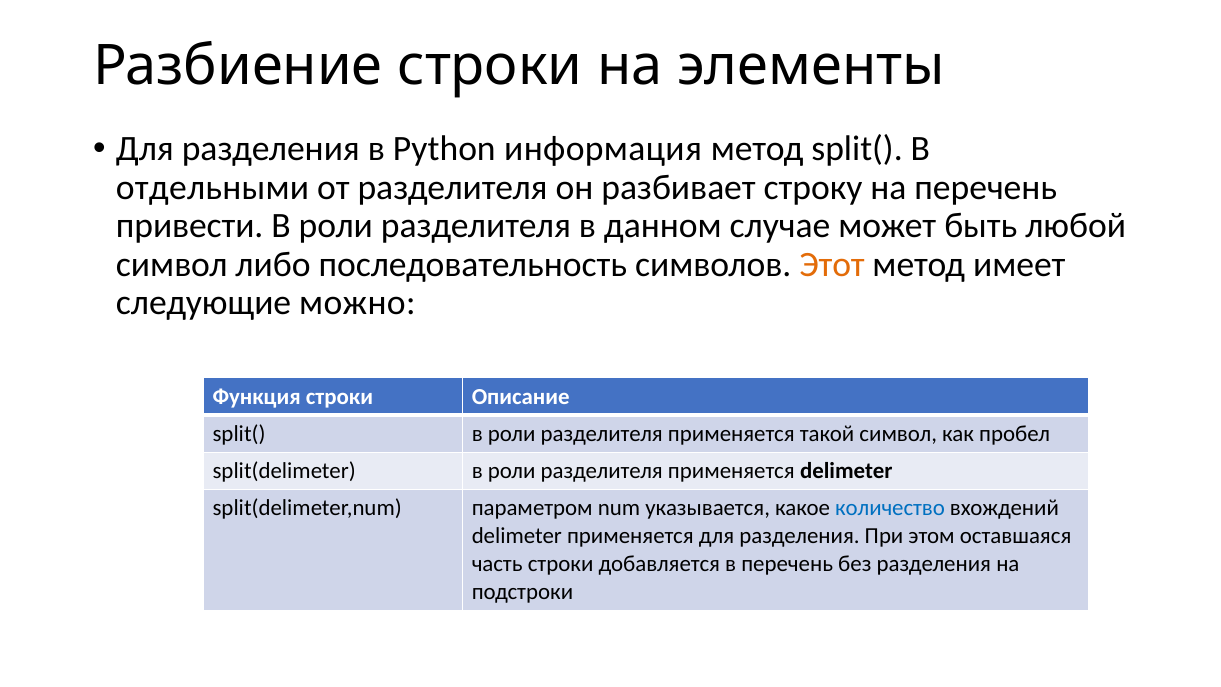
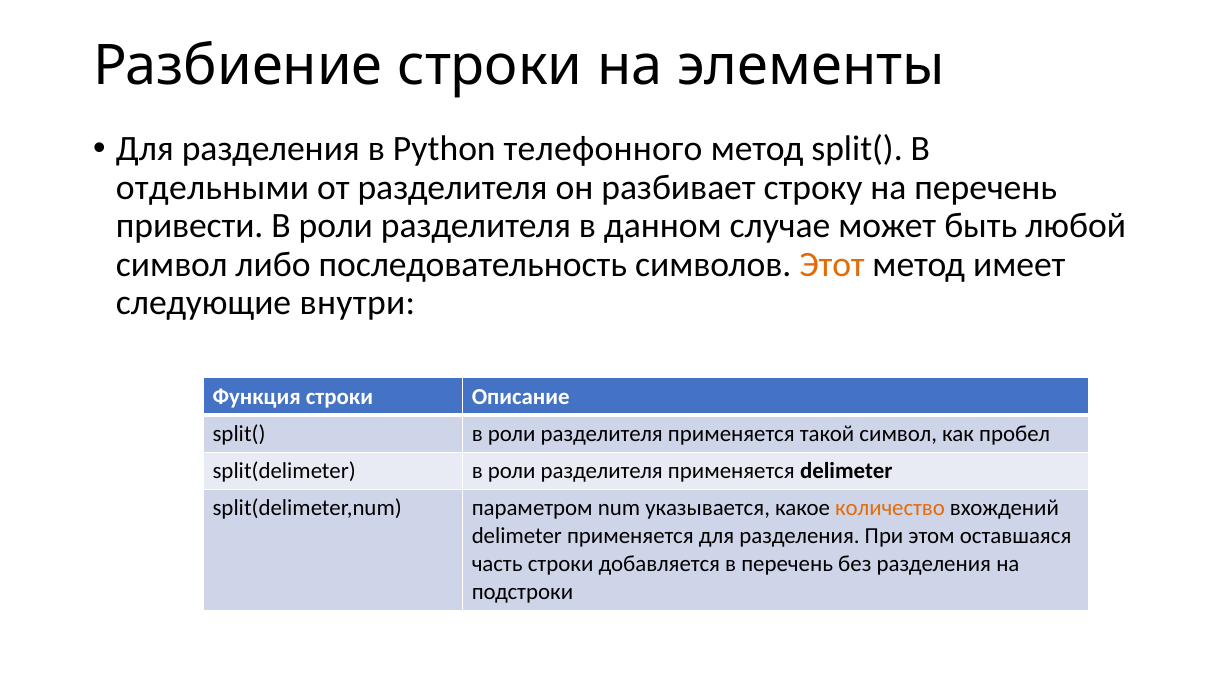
информация: информация -> телефонного (603, 149)
можно: можно -> внутри (357, 303)
количество colour: blue -> orange (890, 508)
